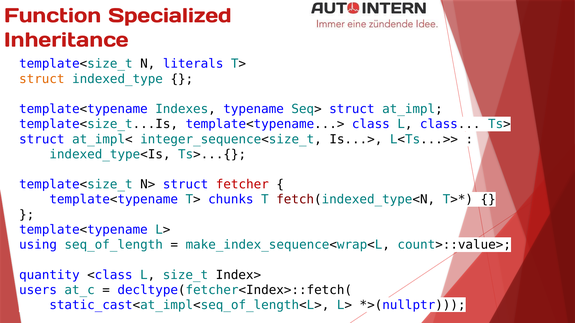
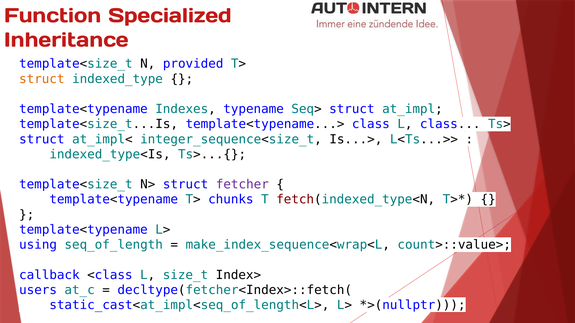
literals: literals -> provided (193, 64)
fetcher colour: red -> purple (242, 185)
quantity: quantity -> callback (49, 275)
